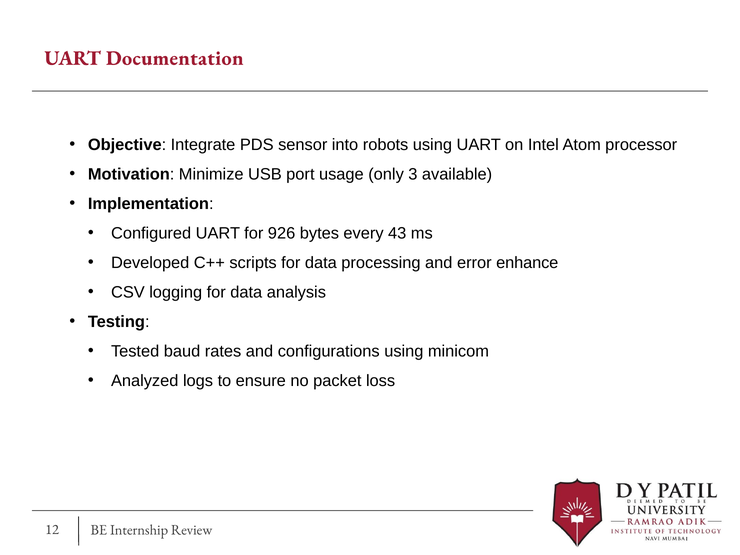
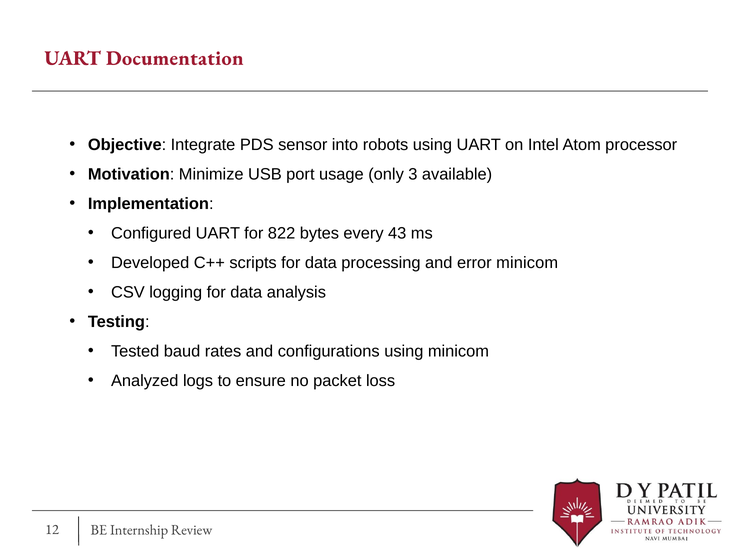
926: 926 -> 822 (282, 233)
error enhance: enhance -> minicom (527, 263)
